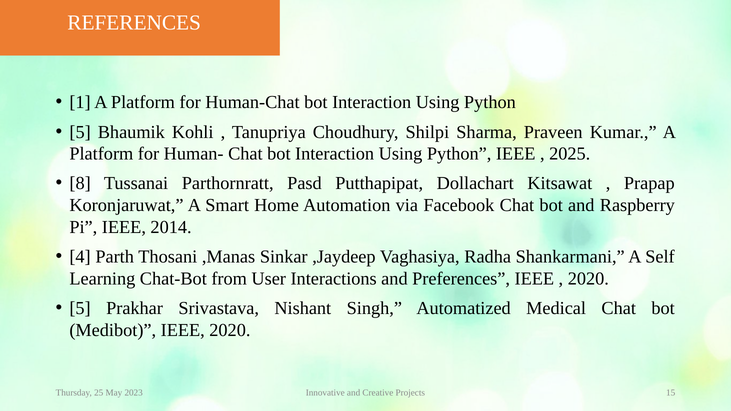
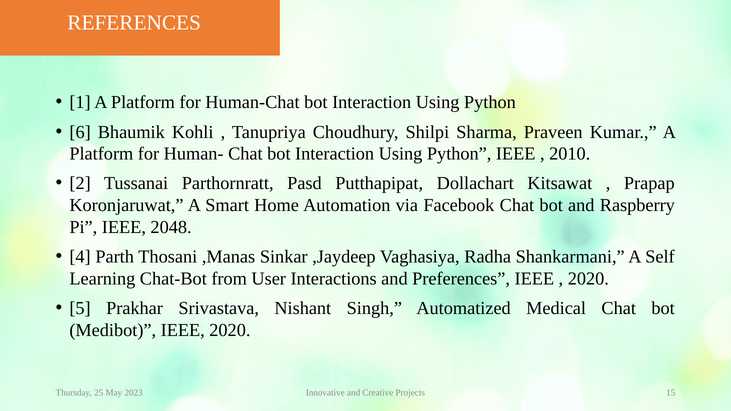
5: 5 -> 6 (80, 132)
2025: 2025 -> 2010 (570, 154)
8: 8 -> 2 (80, 184)
2014: 2014 -> 2048 (171, 227)
